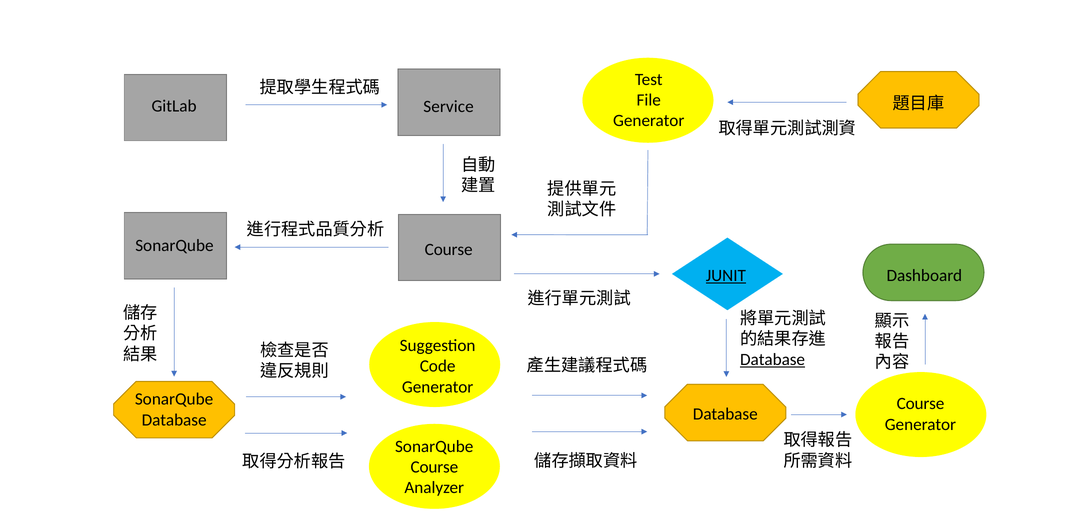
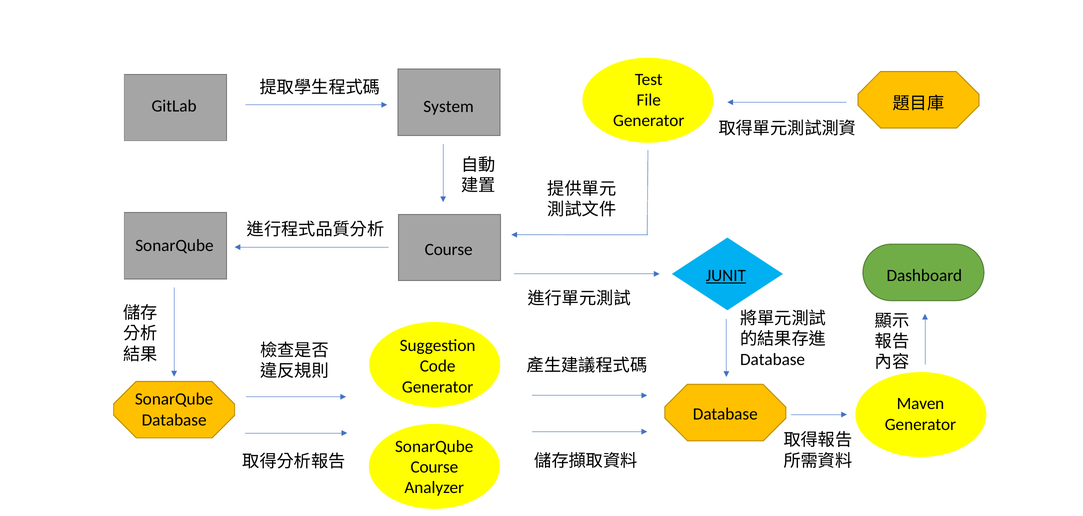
Service: Service -> System (449, 106)
Database underline: present -> none (773, 360)
Course: Course -> Maven (920, 404)
